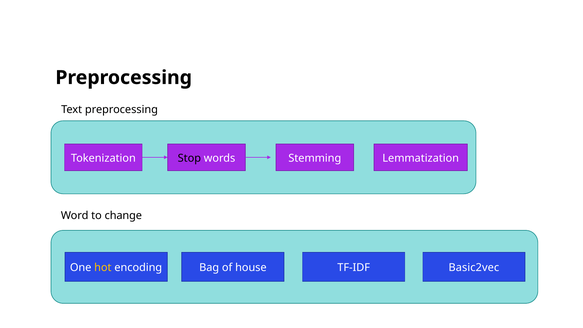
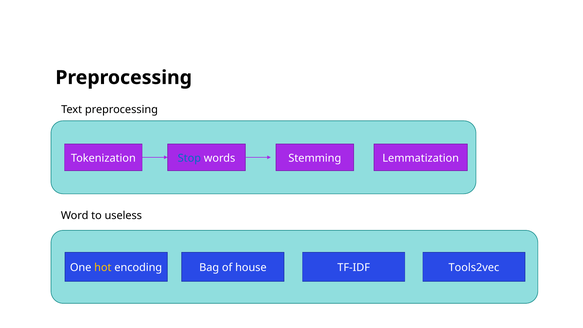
Stop colour: black -> blue (189, 158)
change: change -> useless (123, 216)
Basic2vec: Basic2vec -> Tools2vec (474, 268)
